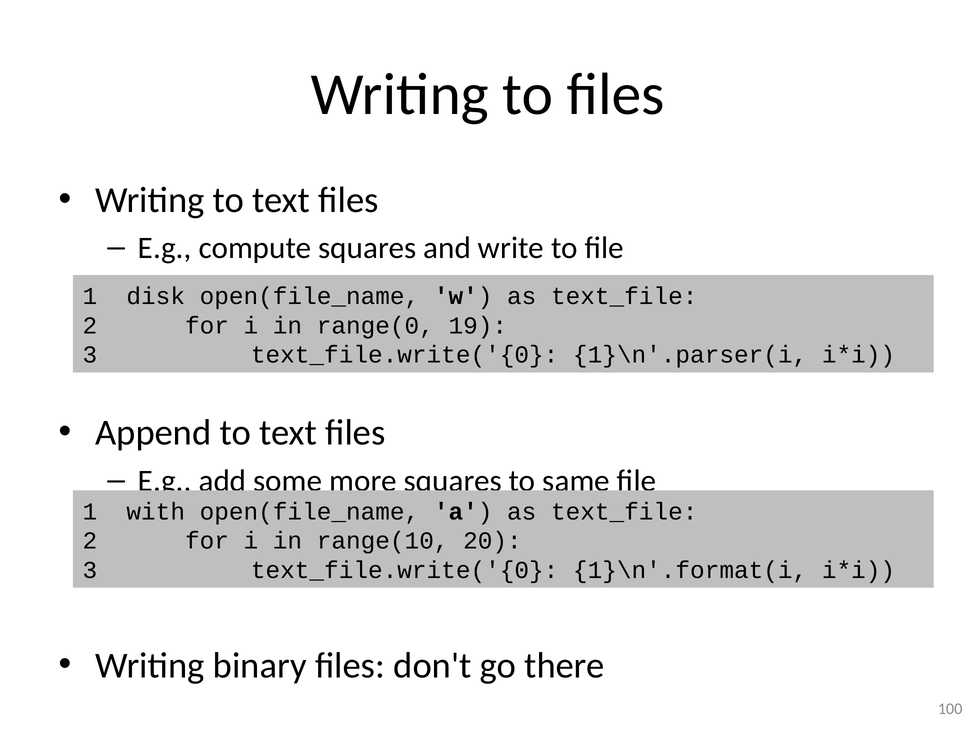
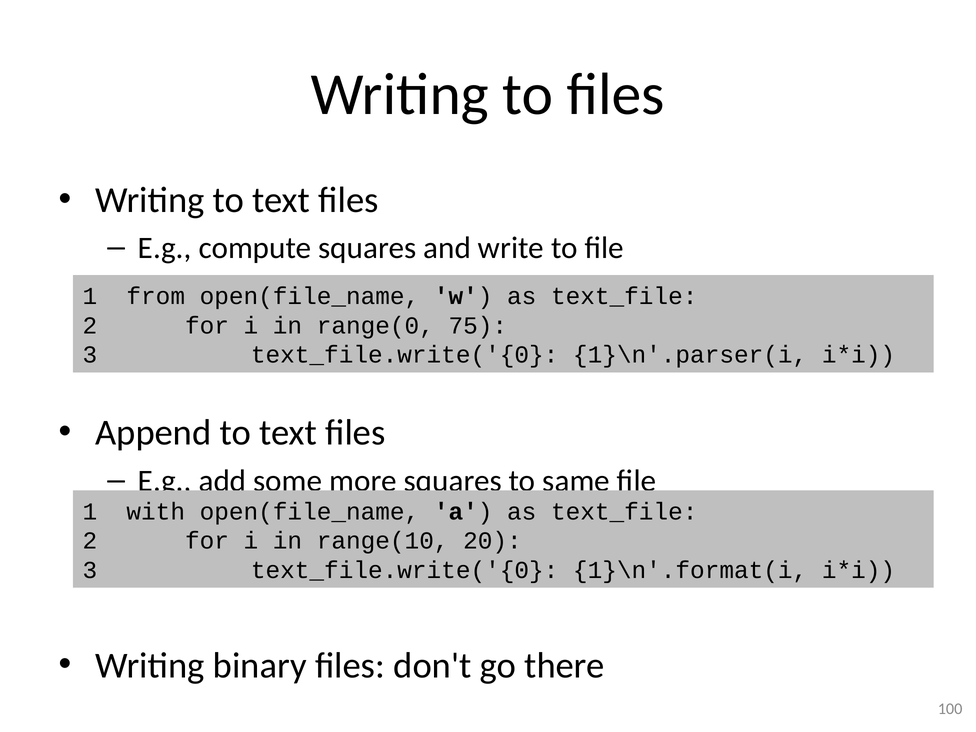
disk: disk -> from (156, 296)
19: 19 -> 75 (478, 326)
